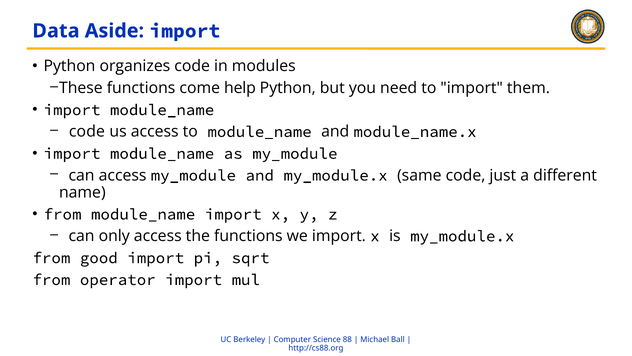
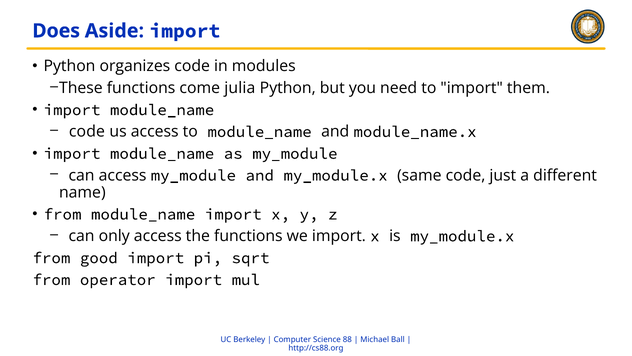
Data: Data -> Does (56, 31)
help: help -> julia (240, 88)
